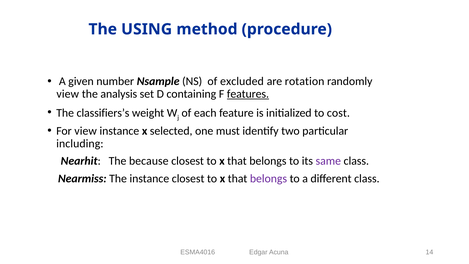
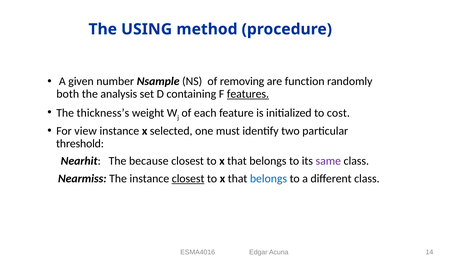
excluded: excluded -> removing (242, 81)
rotation: rotation -> function (305, 81)
view: view -> both (68, 94)
classifiers’s: classifiers’s -> thickness’s (103, 113)
including: including -> threshold (80, 143)
closest underline: none -> present (188, 179)
belongs colour: purple -> blue (268, 179)
